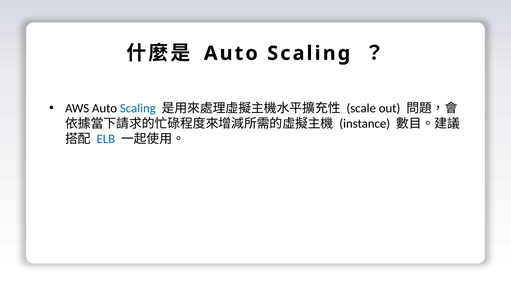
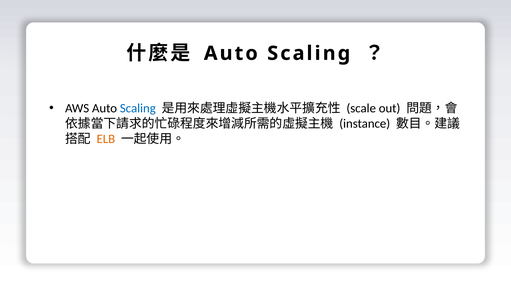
ELB colour: blue -> orange (106, 139)
